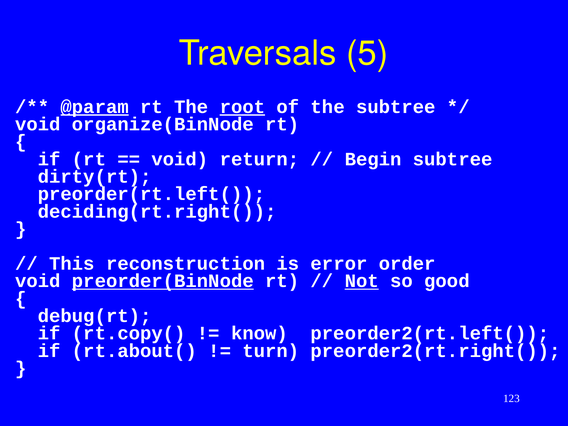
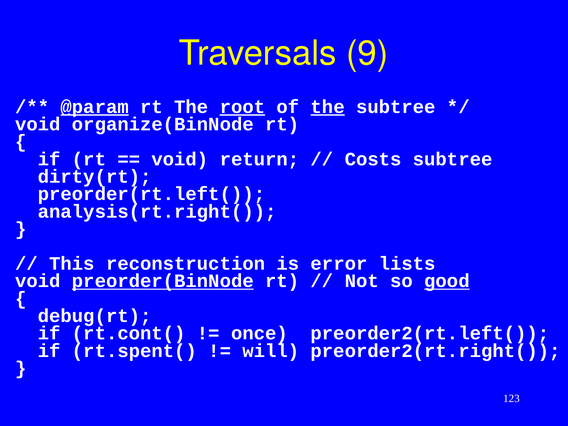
5: 5 -> 9 (367, 53)
the underline: none -> present (328, 107)
Begin: Begin -> Costs (373, 159)
deciding(rt.right(: deciding(rt.right( -> analysis(rt.right( (157, 211)
order: order -> lists (407, 264)
Not underline: present -> none (362, 281)
good underline: none -> present (447, 281)
rt.copy(: rt.copy( -> rt.cont( (129, 333)
know: know -> once (259, 333)
rt.about(: rt.about( -> rt.spent( (134, 351)
turn: turn -> will (271, 351)
